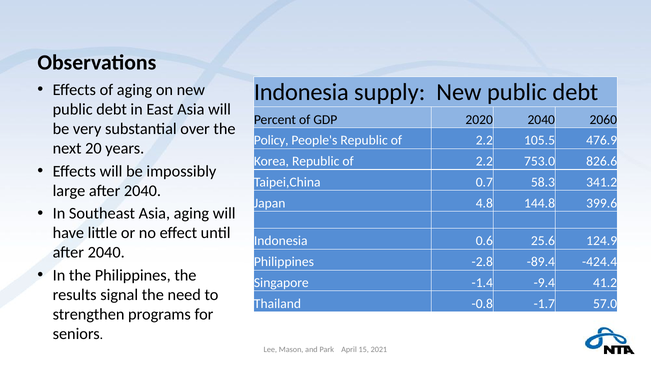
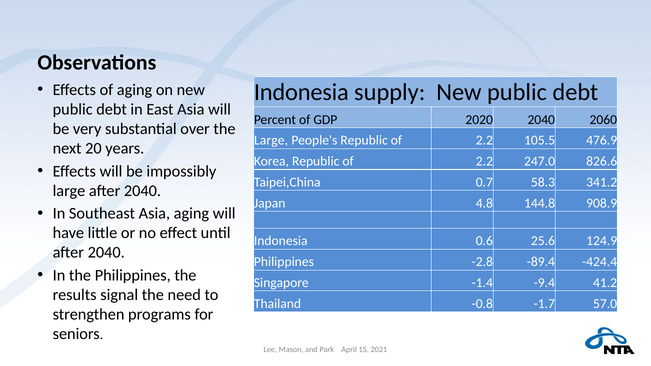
Policy: Policy -> Large (271, 141)
753.0: 753.0 -> 247.0 (540, 161)
399.6: 399.6 -> 908.9 (602, 203)
